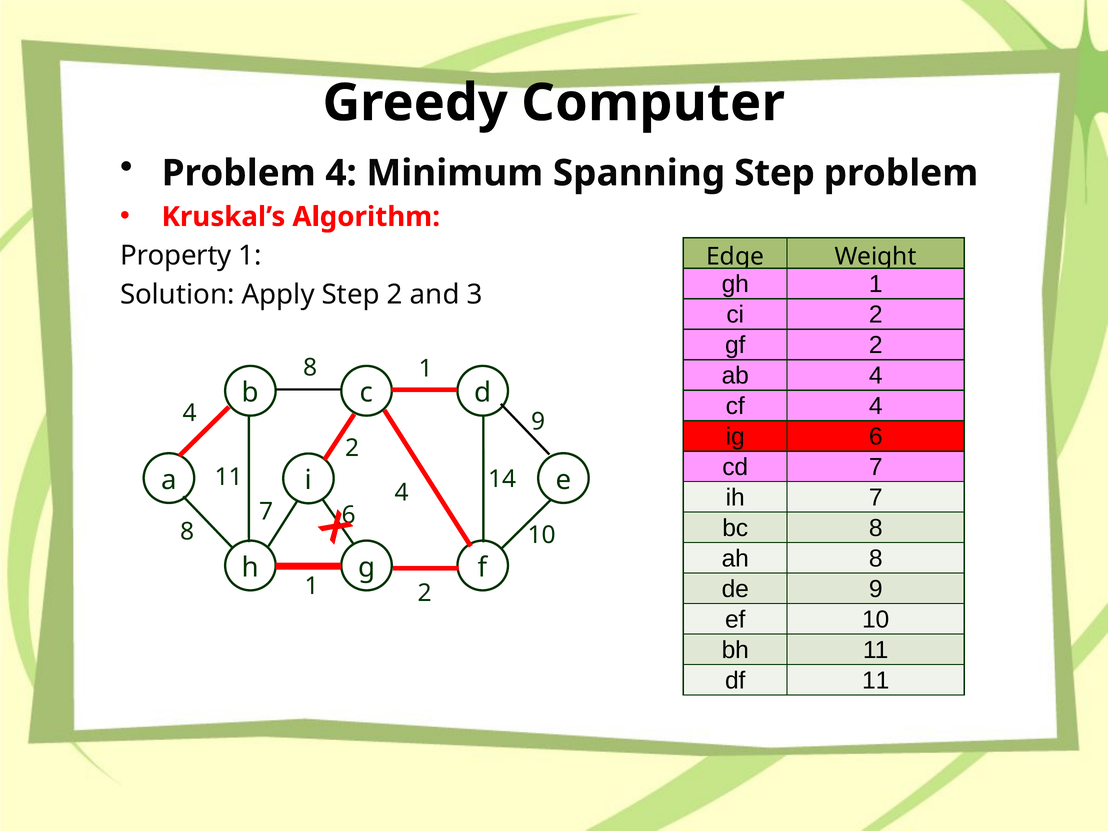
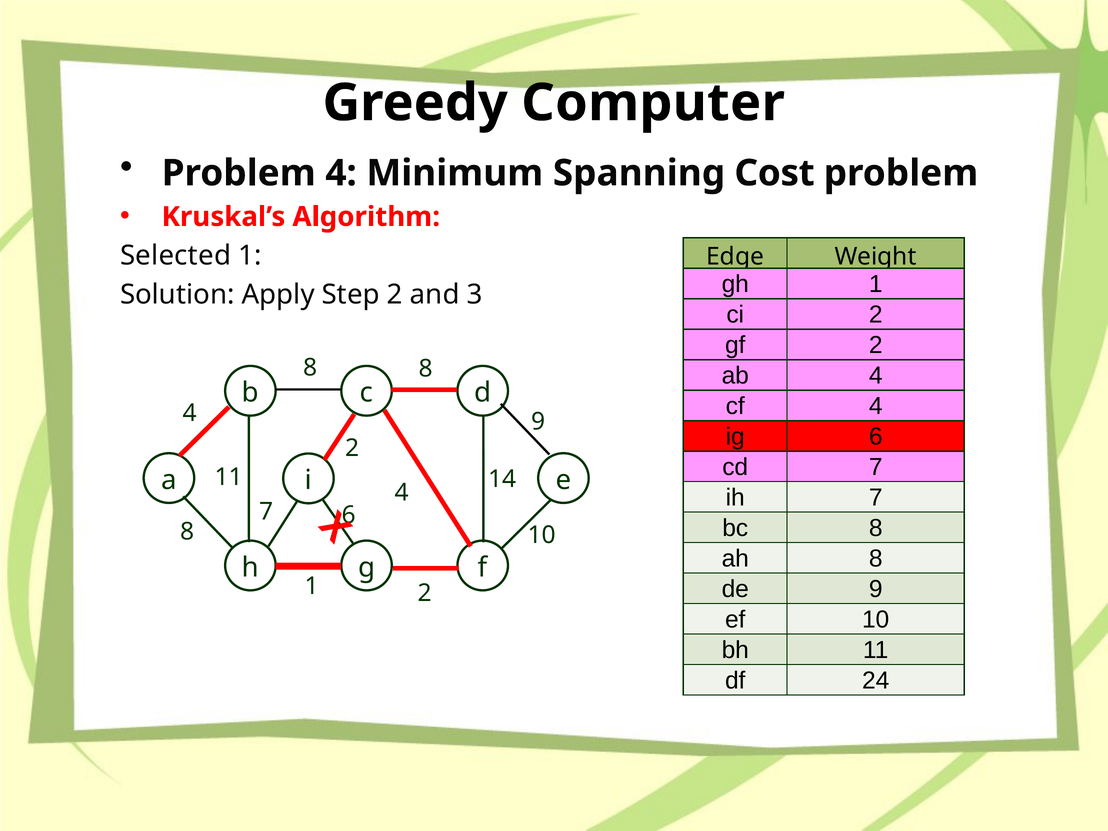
Spanning Step: Step -> Cost (775, 173)
Property: Property -> Selected (176, 256)
1: 1 -> 8 (426, 369)
df 11: 11 -> 24 (876, 681)
